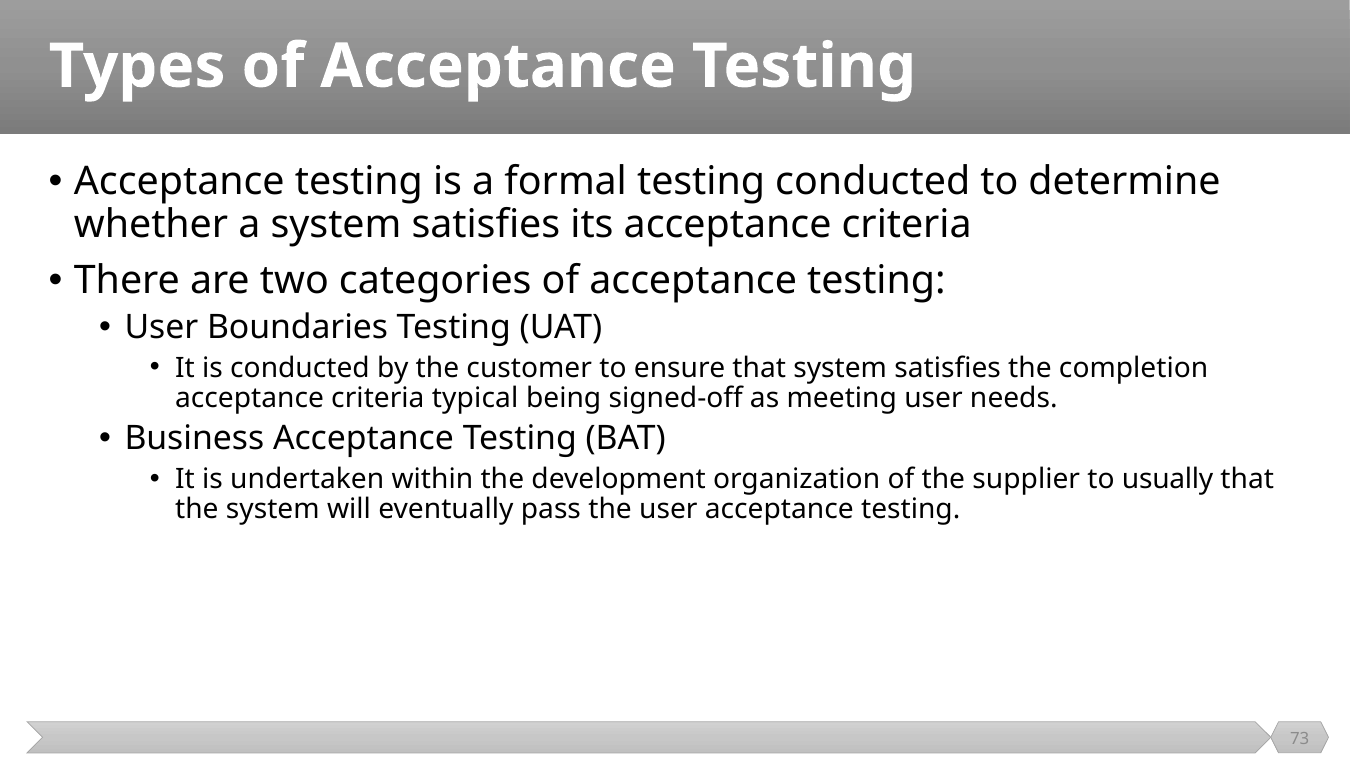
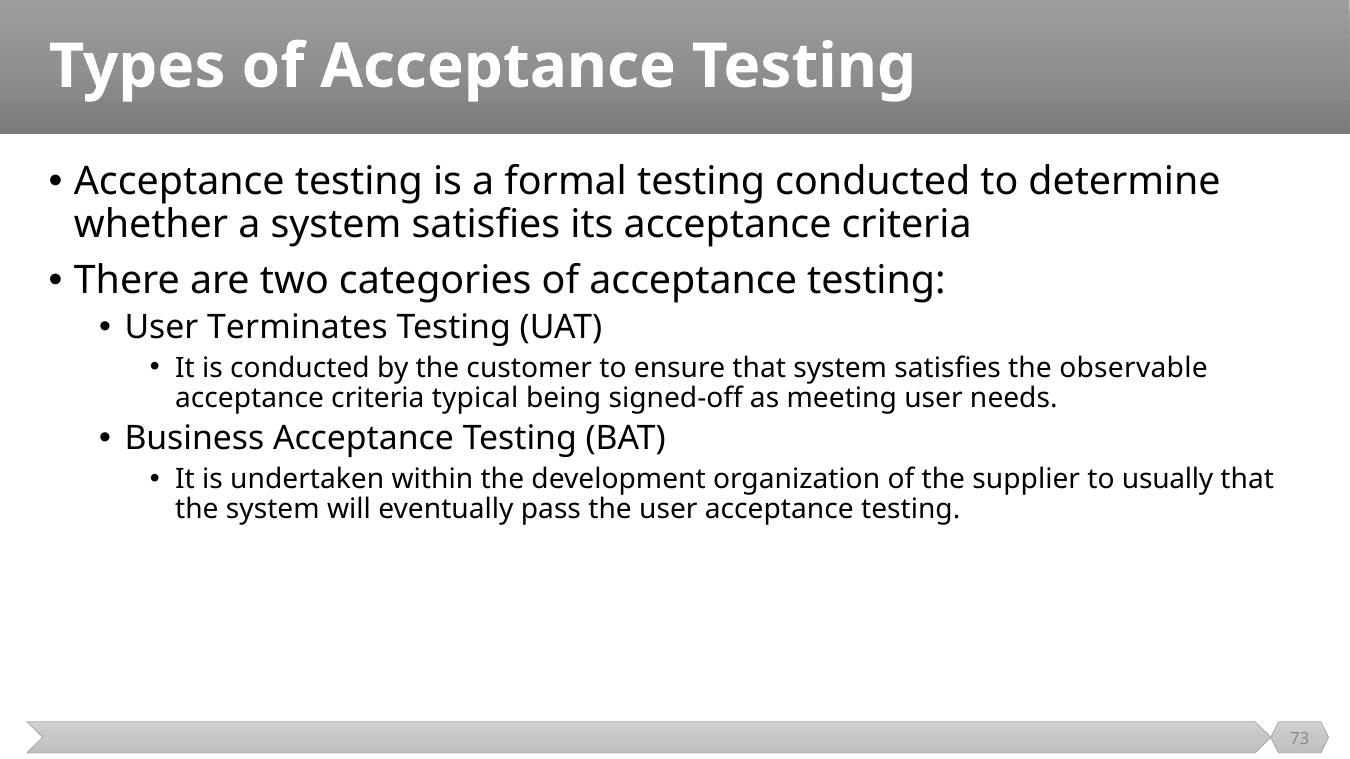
Boundaries: Boundaries -> Terminates (297, 328)
completion: completion -> observable (1134, 368)
